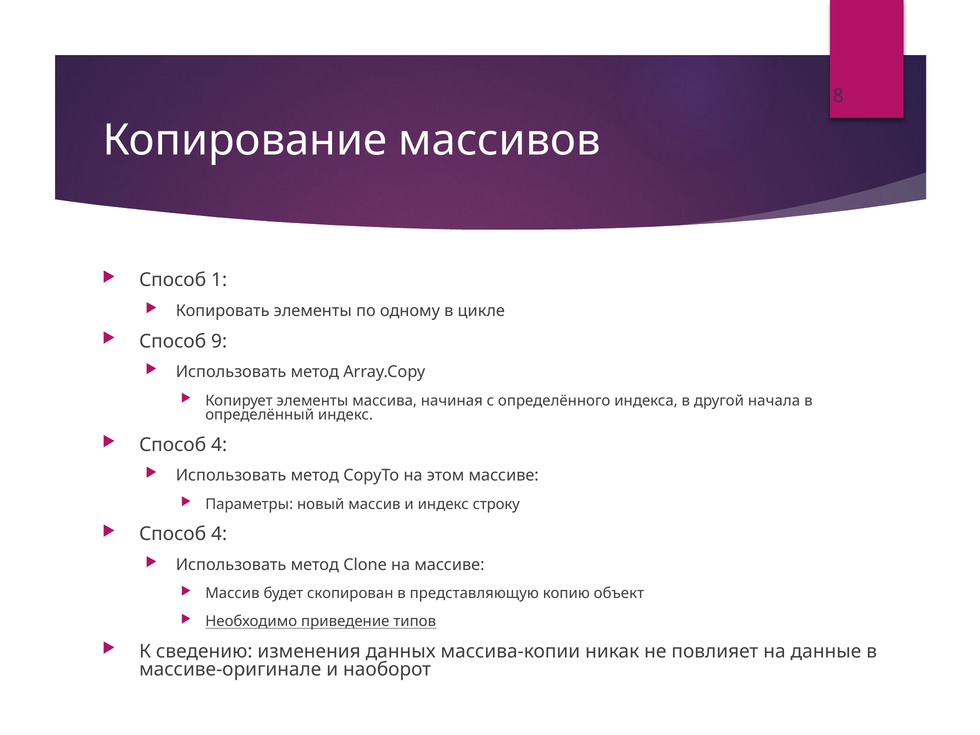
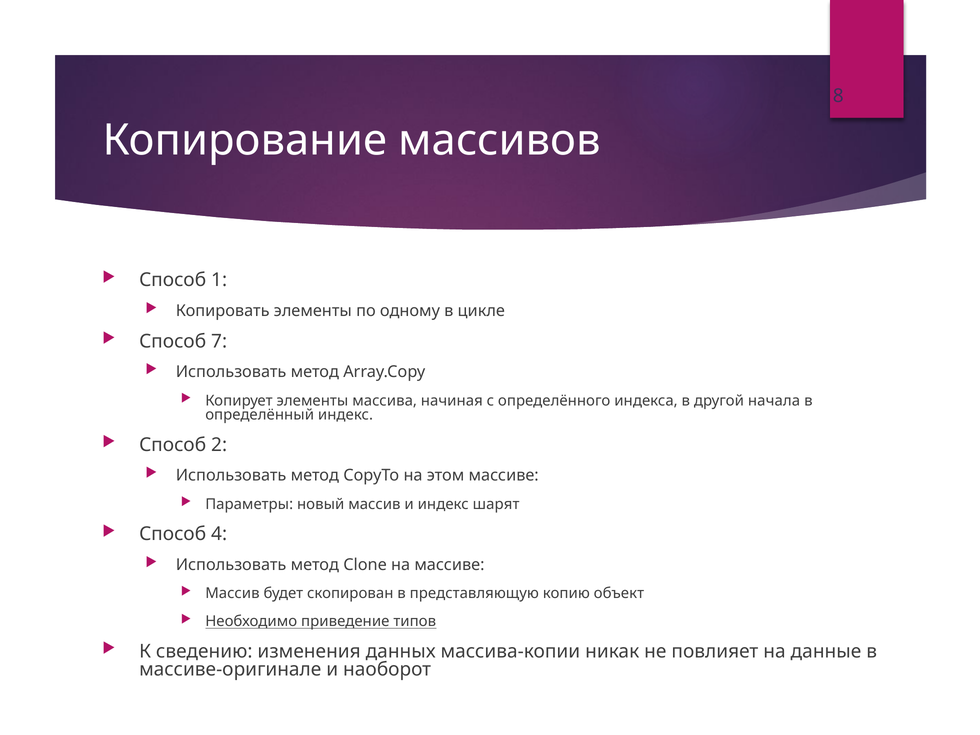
9: 9 -> 7 (219, 341)
4: 4 -> 2 (219, 445)
строку: строку -> шарят (496, 504)
